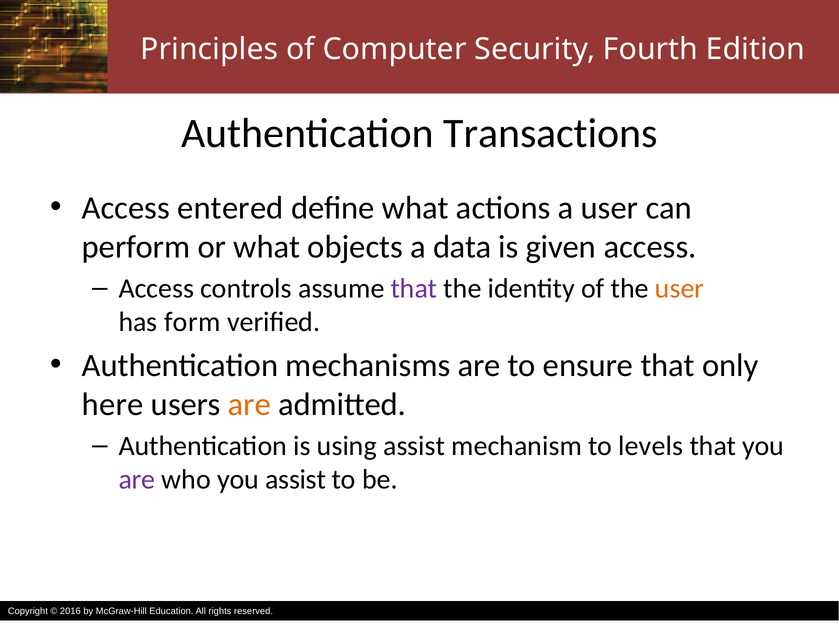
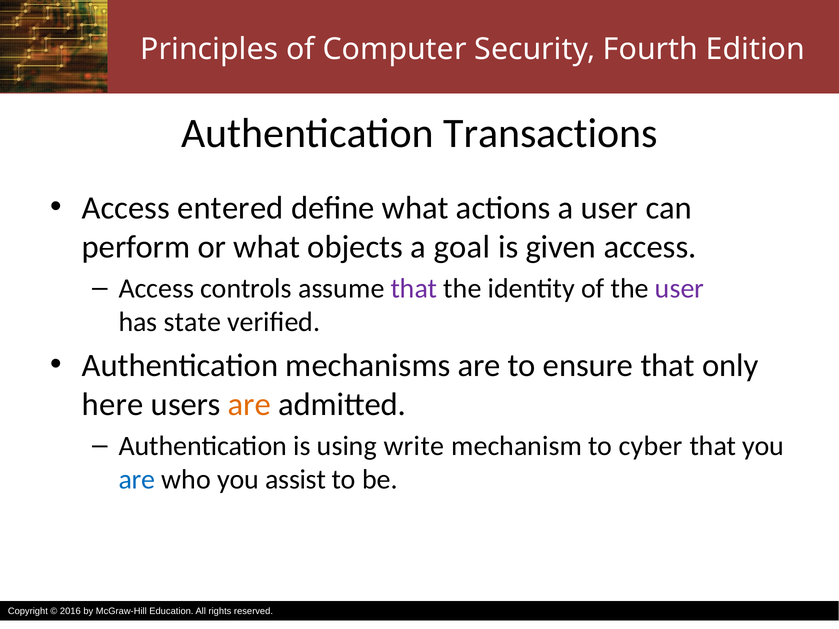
data: data -> goal (462, 247)
user colour: orange -> purple (680, 289)
form: form -> state (192, 322)
using assist: assist -> write (414, 446)
levels: levels -> cyber (651, 446)
are colour: purple -> blue (137, 480)
